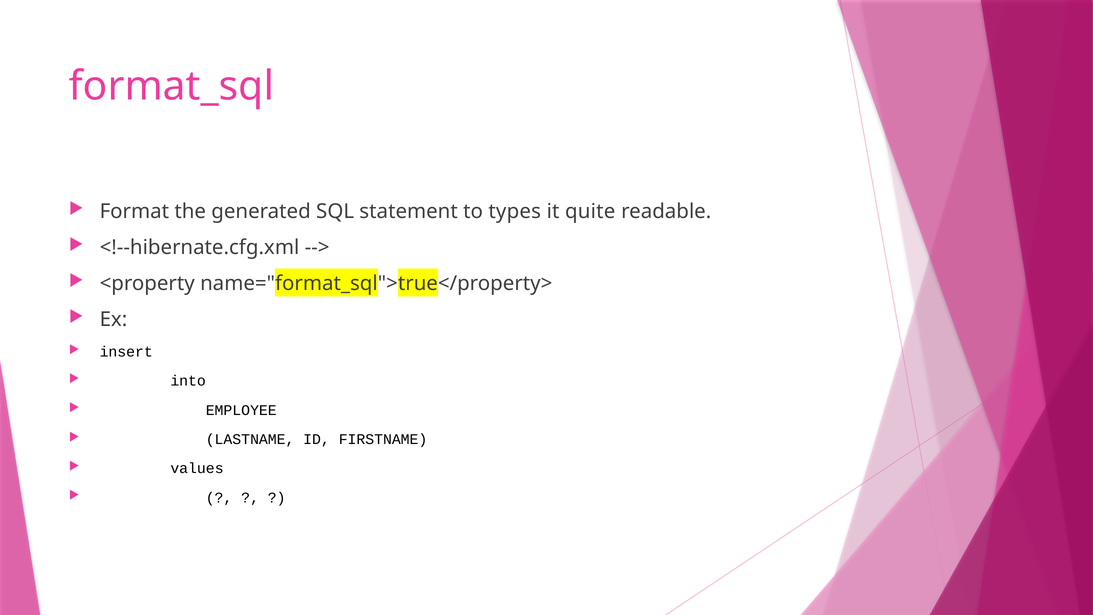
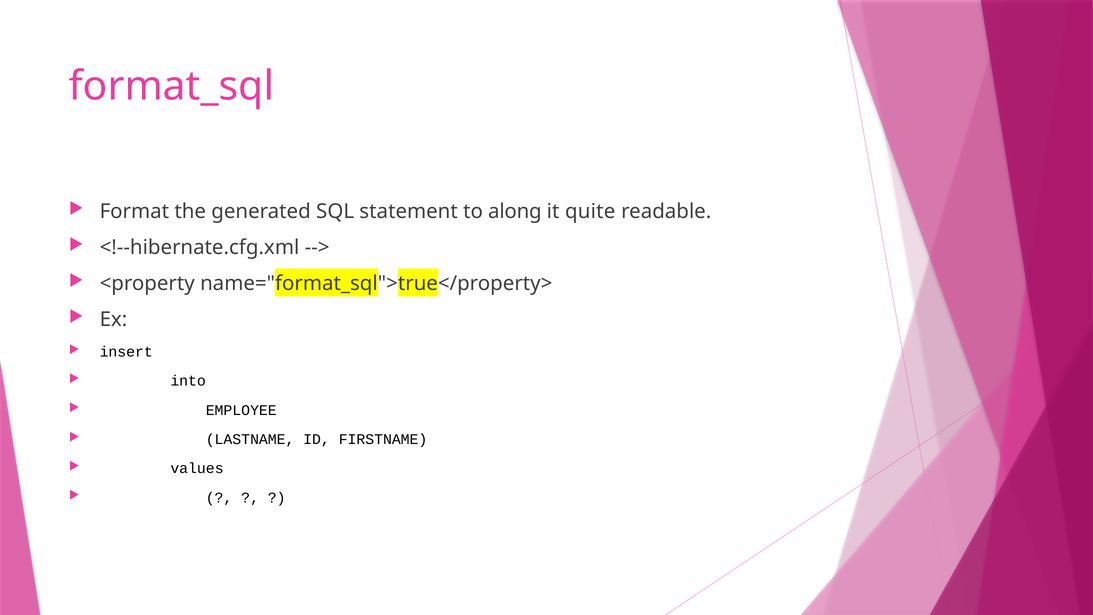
types: types -> along (515, 212)
